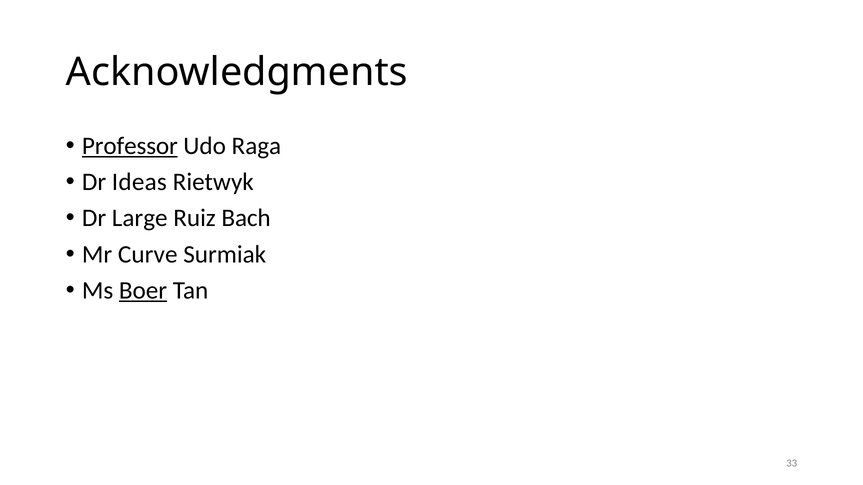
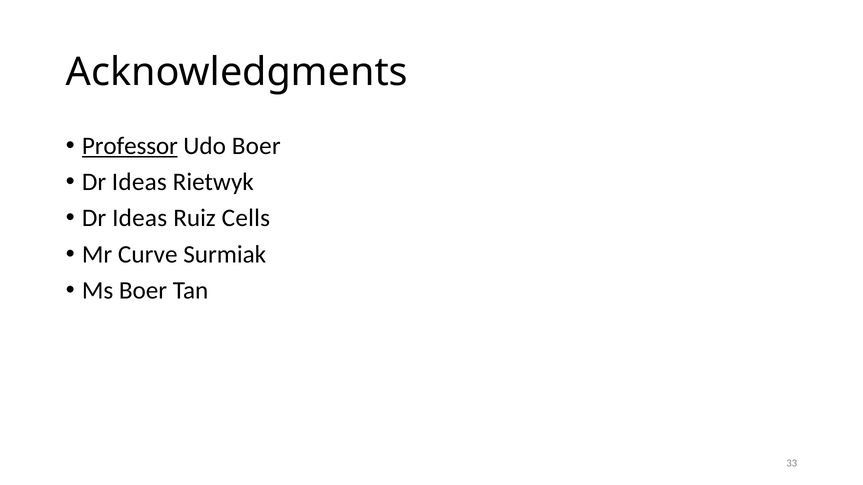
Udo Raga: Raga -> Boer (256, 146)
Large: Large -> Ideas (140, 218)
Bach: Bach -> Cells (246, 218)
Boer underline: present -> none (143, 291)
